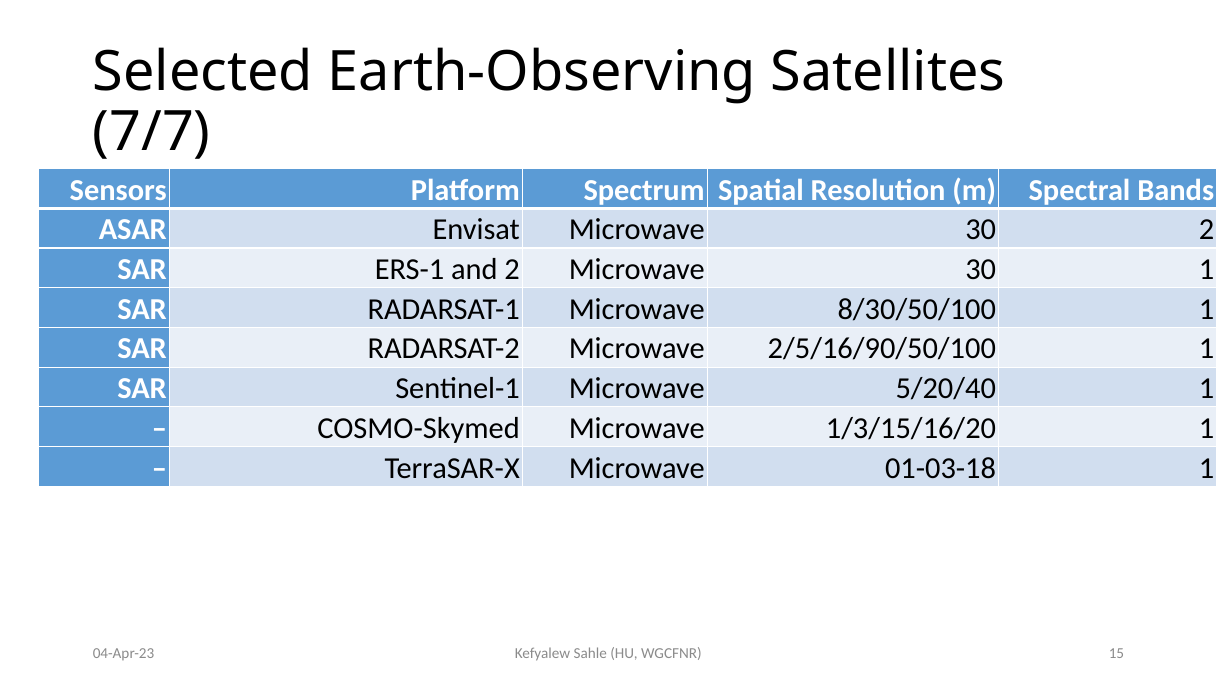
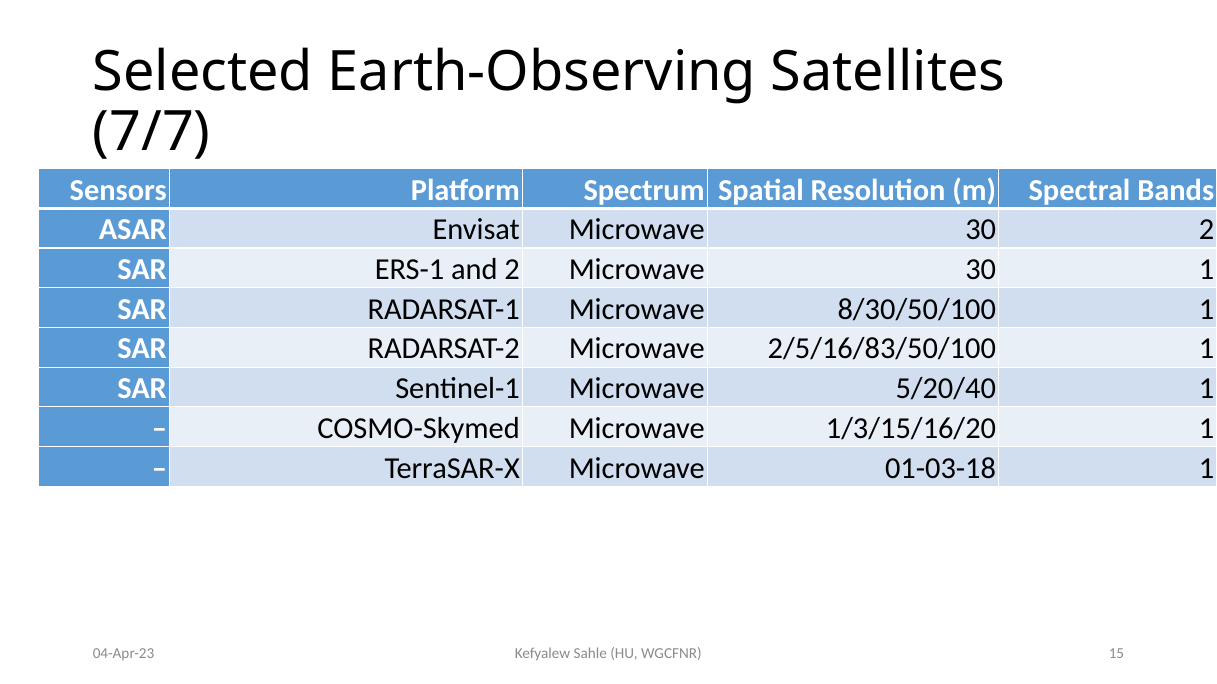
2/5/16/90/50/100: 2/5/16/90/50/100 -> 2/5/16/83/50/100 (882, 349)
